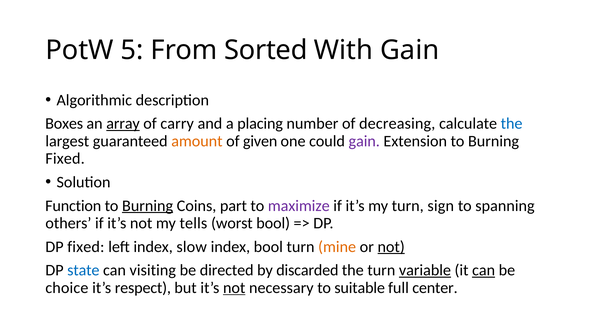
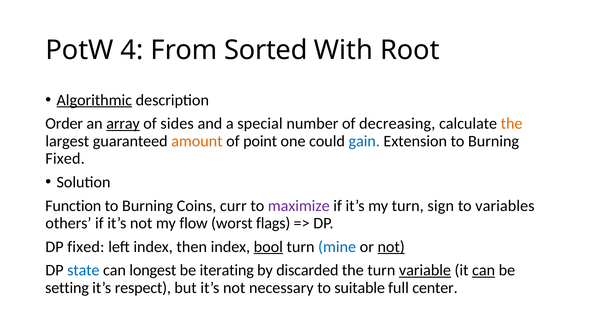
5: 5 -> 4 (132, 50)
With Gain: Gain -> Root (410, 50)
Algorithmic underline: none -> present (94, 100)
Boxes: Boxes -> Order (64, 124)
carry: carry -> sides (177, 124)
placing: placing -> special (260, 124)
the colour: blue -> orange (512, 124)
given: given -> point (260, 141)
gain colour: purple -> blue (364, 141)
Burning underline: present -> none (148, 205)
part: part -> curr (233, 205)
spanning: spanning -> variables (505, 205)
tells: tells -> flow (194, 223)
worst bool: bool -> flags (273, 223)
slow: slow -> then (192, 246)
bool underline: none -> present (268, 246)
mine colour: orange -> blue (337, 246)
visiting: visiting -> longest (153, 270)
directed: directed -> iterating (227, 270)
choice: choice -> setting (67, 287)
not underline: present -> none (234, 287)
